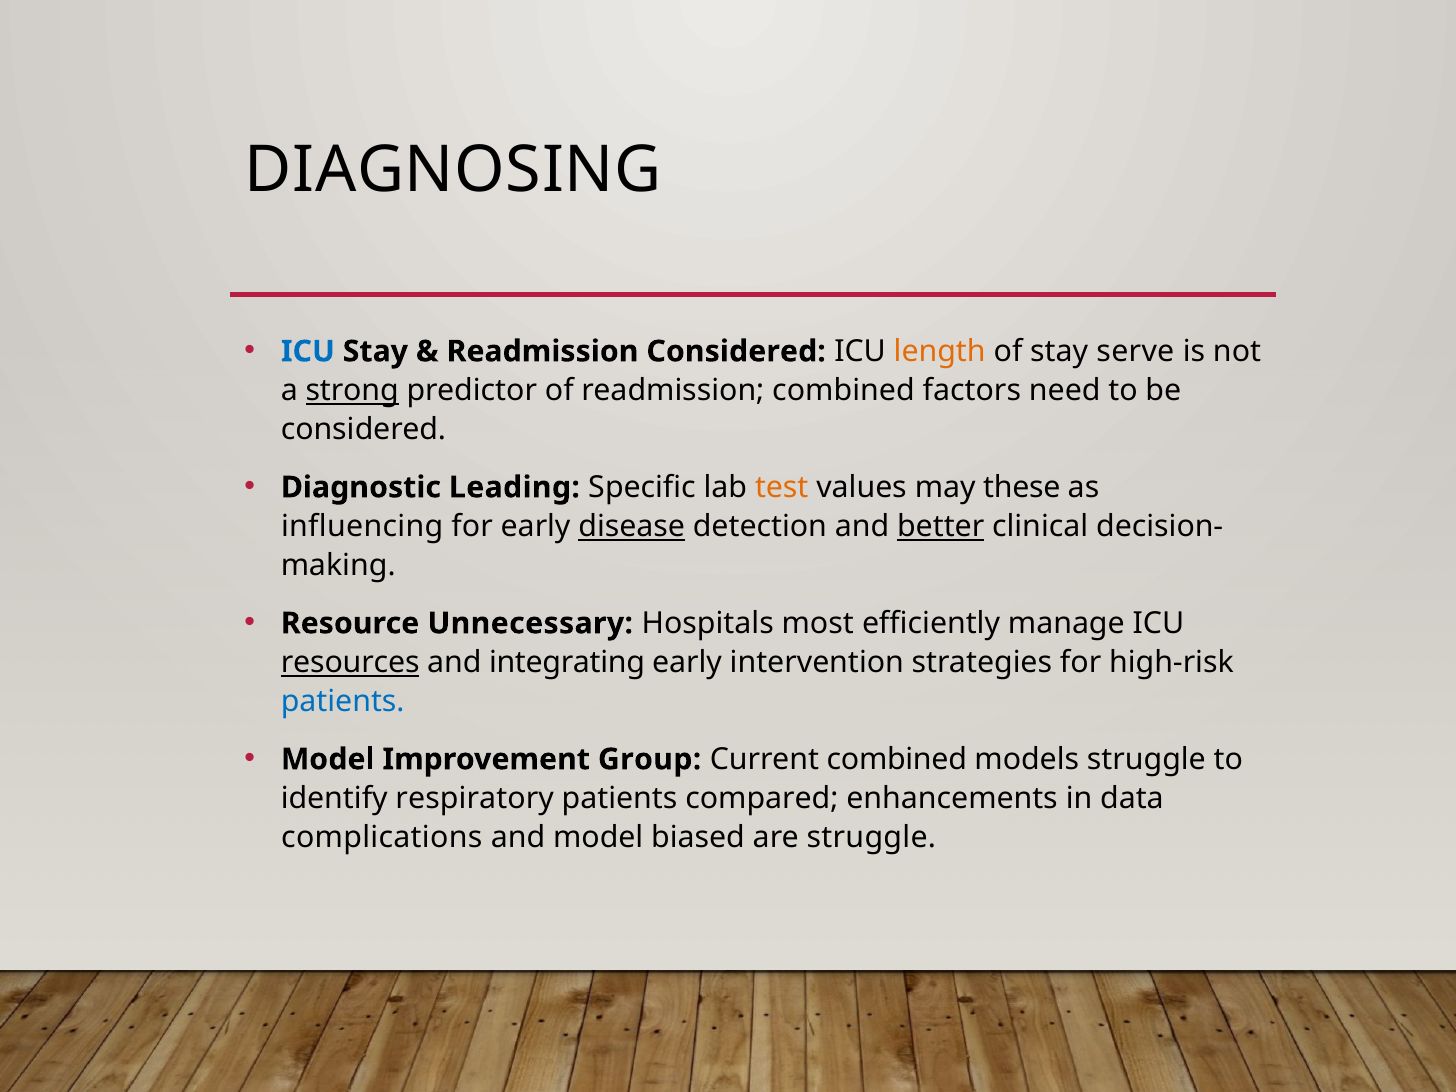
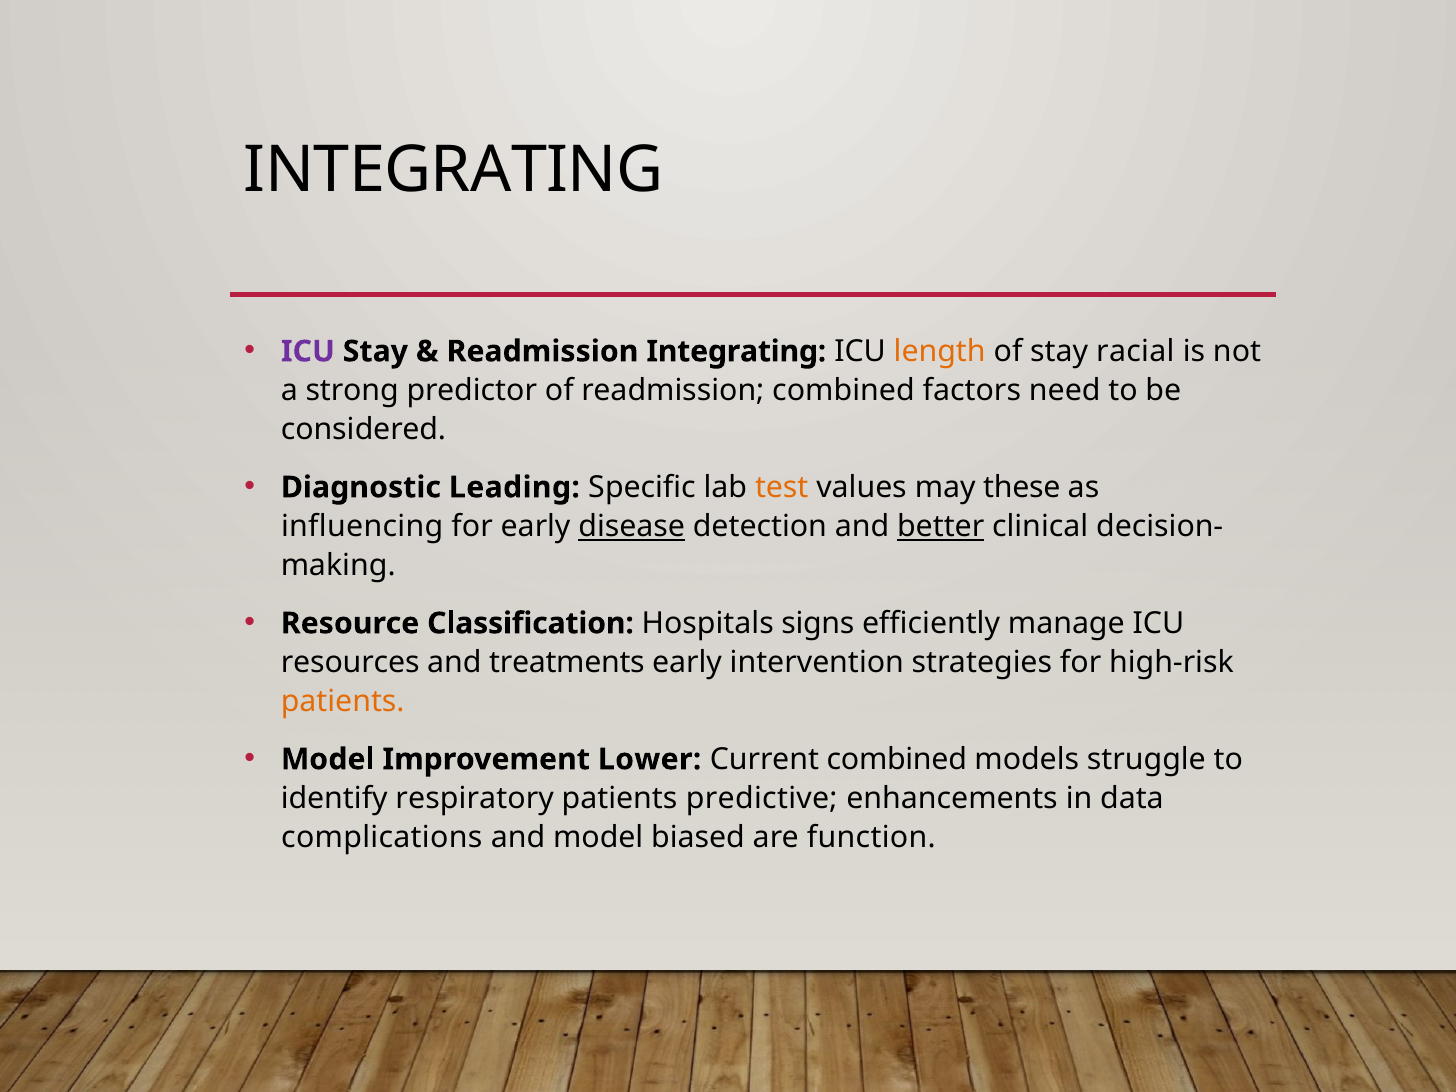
DIAGNOSING: DIAGNOSING -> INTEGRATING (454, 170)
ICU colour: blue -> purple (308, 351)
Readmission Considered: Considered -> Integrating (736, 351)
serve: serve -> racial (1135, 351)
strong underline: present -> none (352, 391)
Unnecessary: Unnecessary -> Classification (530, 623)
most: most -> signs (818, 623)
resources underline: present -> none (350, 663)
integrating: integrating -> treatments (567, 663)
patients colour: blue -> orange (343, 702)
Group: Group -> Lower (650, 759)
compared: compared -> predictive (762, 799)
are struggle: struggle -> function (871, 838)
